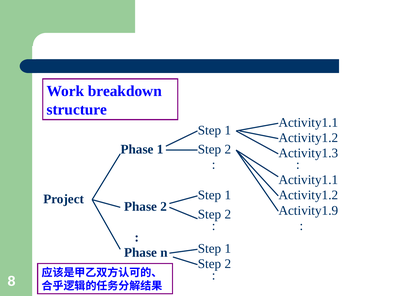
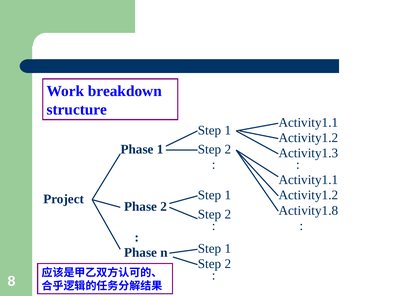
Activity1.9: Activity1.9 -> Activity1.8 (308, 211)
